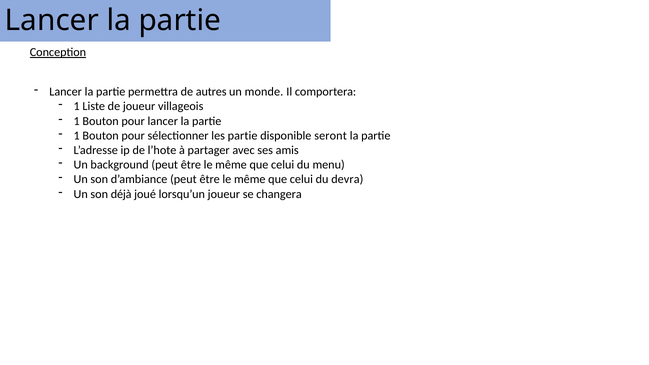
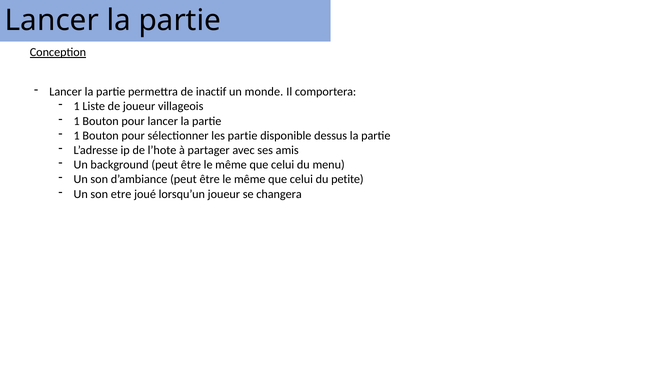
autres: autres -> inactif (211, 92)
seront: seront -> dessus (331, 136)
devra: devra -> petite (347, 179)
déjà: déjà -> etre (121, 194)
